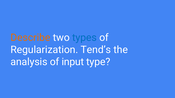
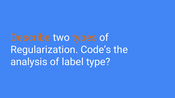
types colour: blue -> orange (84, 38)
Tend’s: Tend’s -> Code’s (96, 50)
input: input -> label (73, 62)
